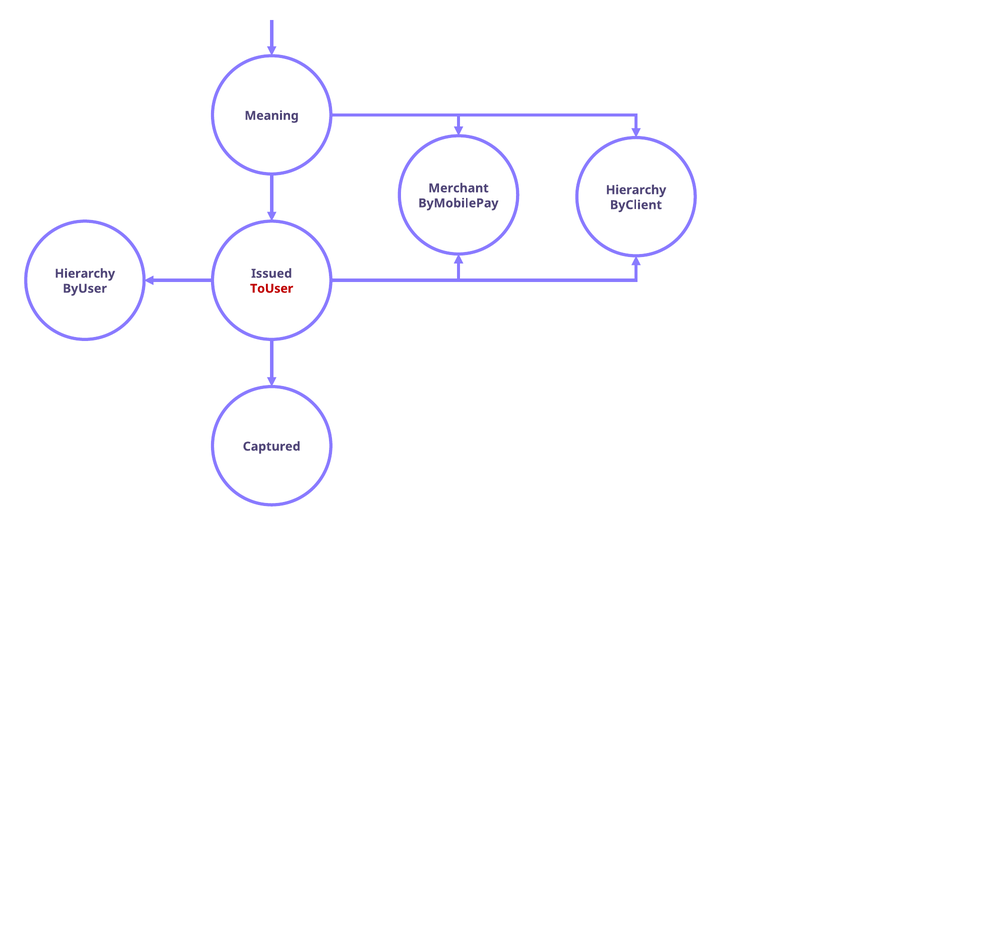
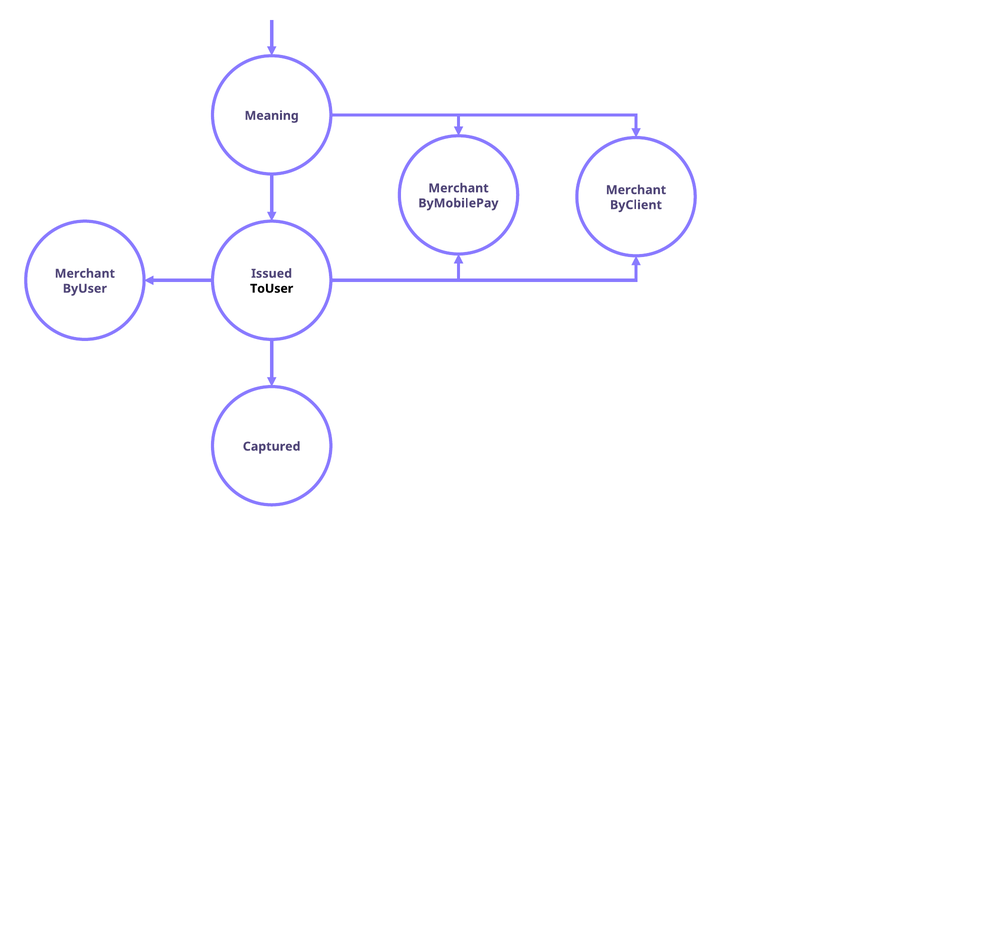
Hierarchy: Hierarchy -> Merchant (636, 190)
Hierarchy: Hierarchy -> Merchant (85, 274)
ToUser colour: red -> black (272, 289)
